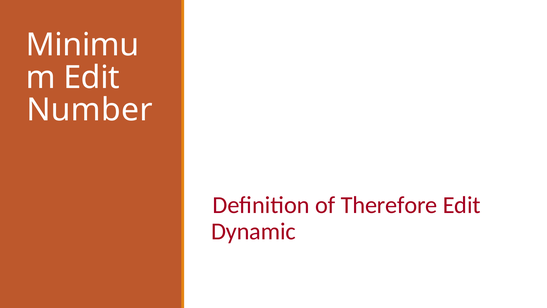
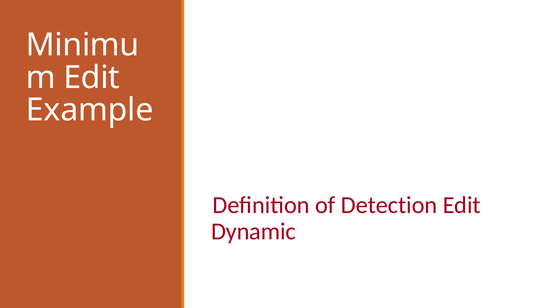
Number: Number -> Example (90, 110)
Therefore: Therefore -> Detection (389, 205)
